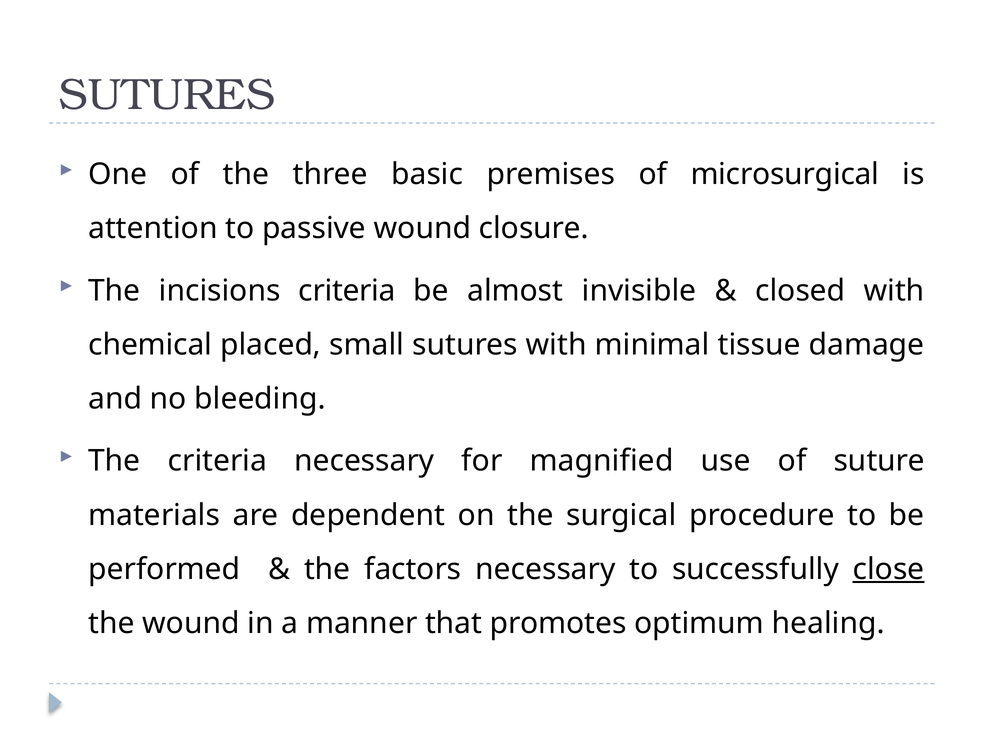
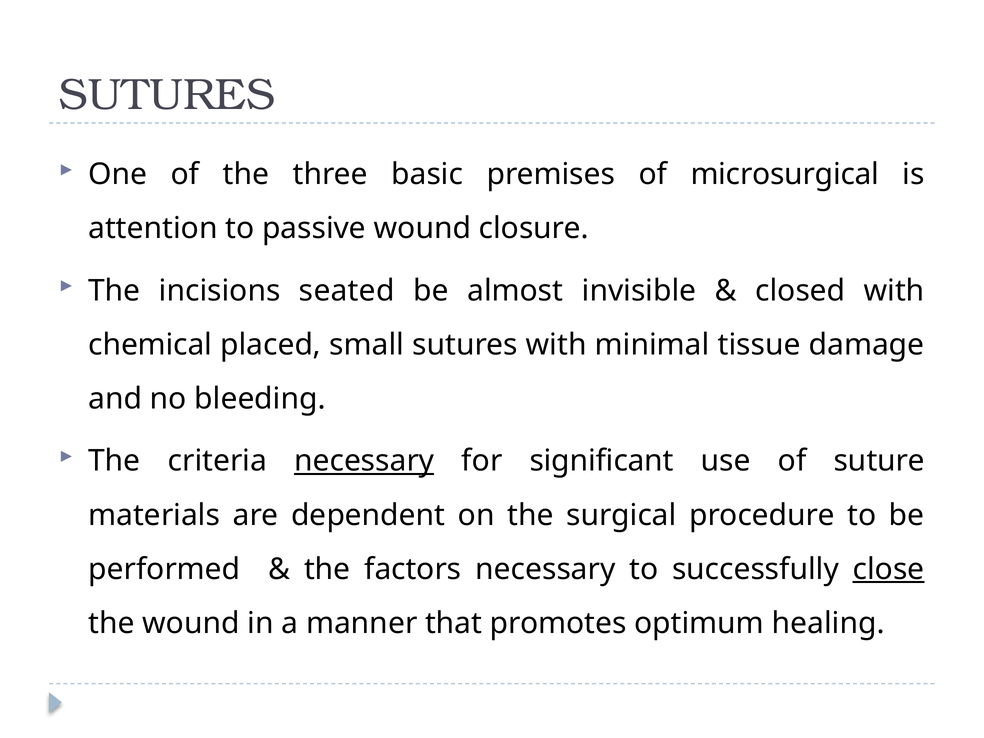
incisions criteria: criteria -> seated (347, 291)
necessary underline: none -> present (364, 461)
magnified: magnified -> significant (602, 461)
